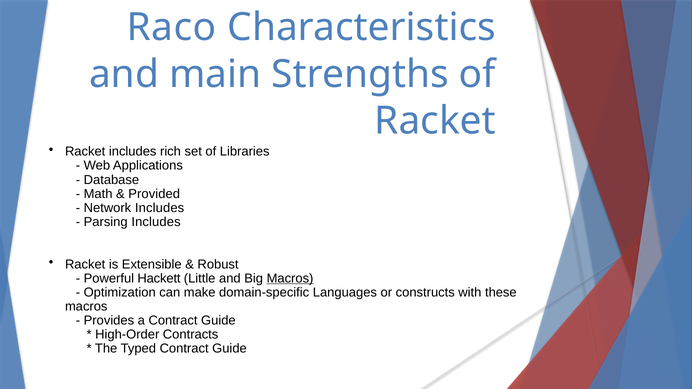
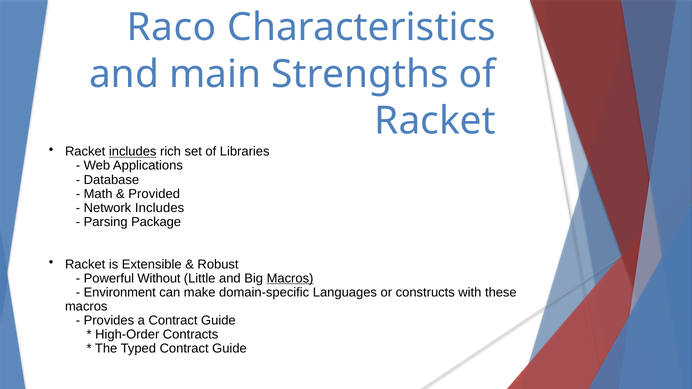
includes underline: none -> present (133, 152)
Parsing Includes: Includes -> Package (156, 222)
Hackett: Hackett -> Without (159, 278)
Optimization: Optimization -> Environment (120, 292)
